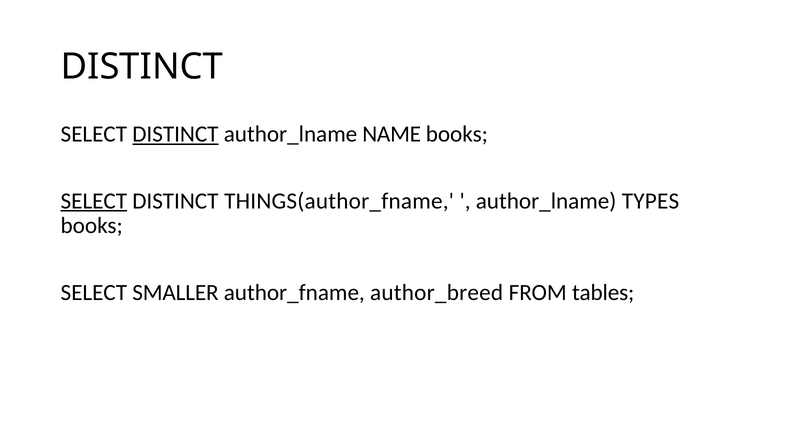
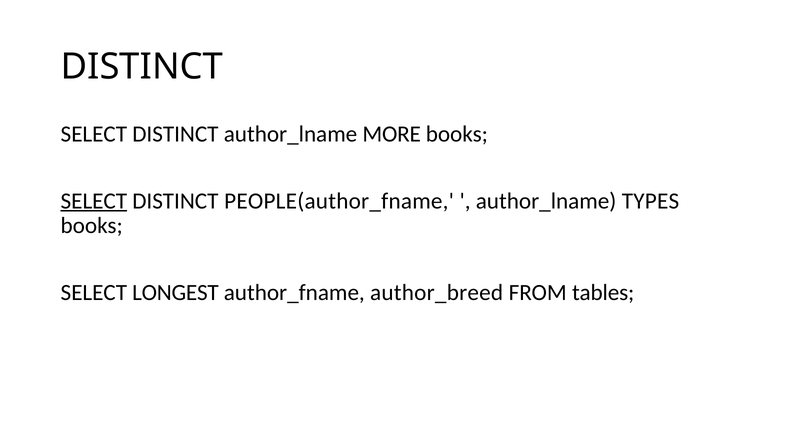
DISTINCT underline: present -> none (175, 134)
NAME: NAME -> MORE (392, 134)
THINGS(author_fname: THINGS(author_fname -> PEOPLE(author_fname (339, 201)
SMALLER: SMALLER -> LONGEST (175, 293)
